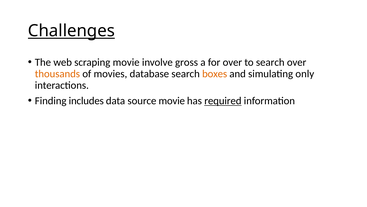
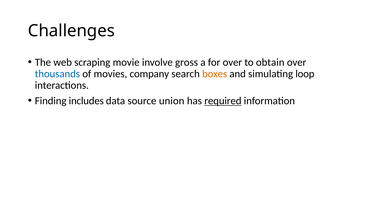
Challenges underline: present -> none (71, 31)
to search: search -> obtain (270, 62)
thousands colour: orange -> blue (57, 74)
database: database -> company (149, 74)
only: only -> loop (305, 74)
source movie: movie -> union (172, 101)
